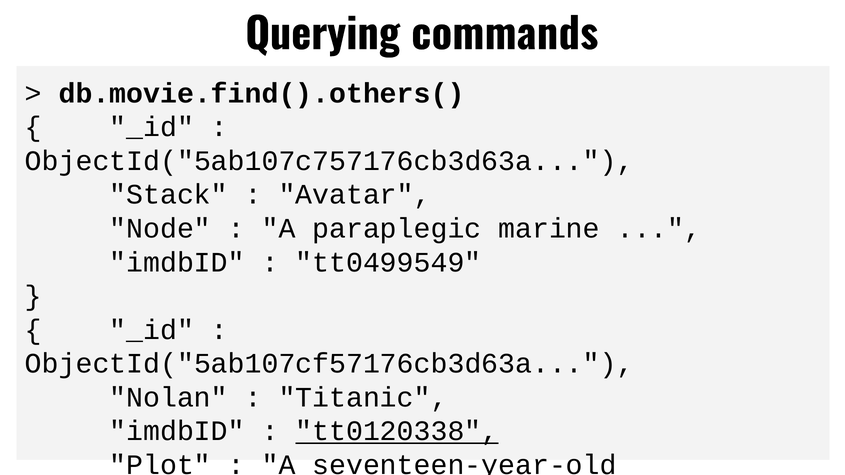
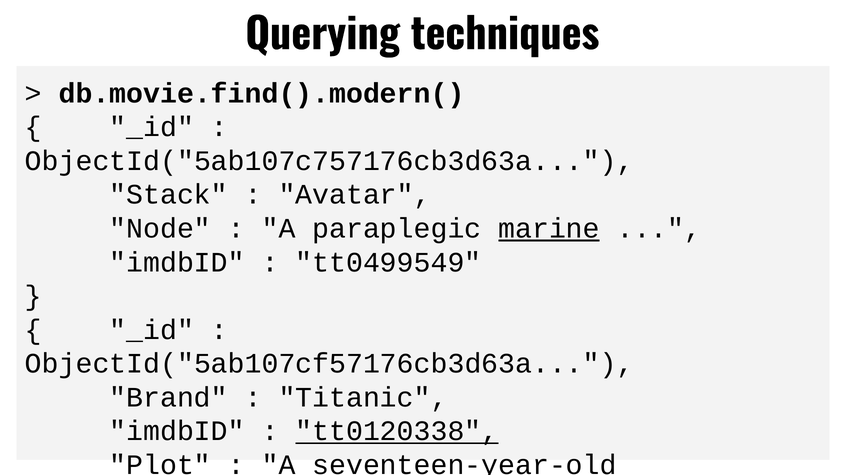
commands: commands -> techniques (505, 35)
db.movie.find().others(: db.movie.find().others( -> db.movie.find().modern( (262, 93)
marine underline: none -> present (549, 229)
Nolan: Nolan -> Brand (169, 398)
